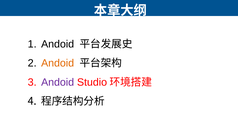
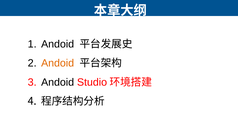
Andoid colour: purple -> black (58, 82)
